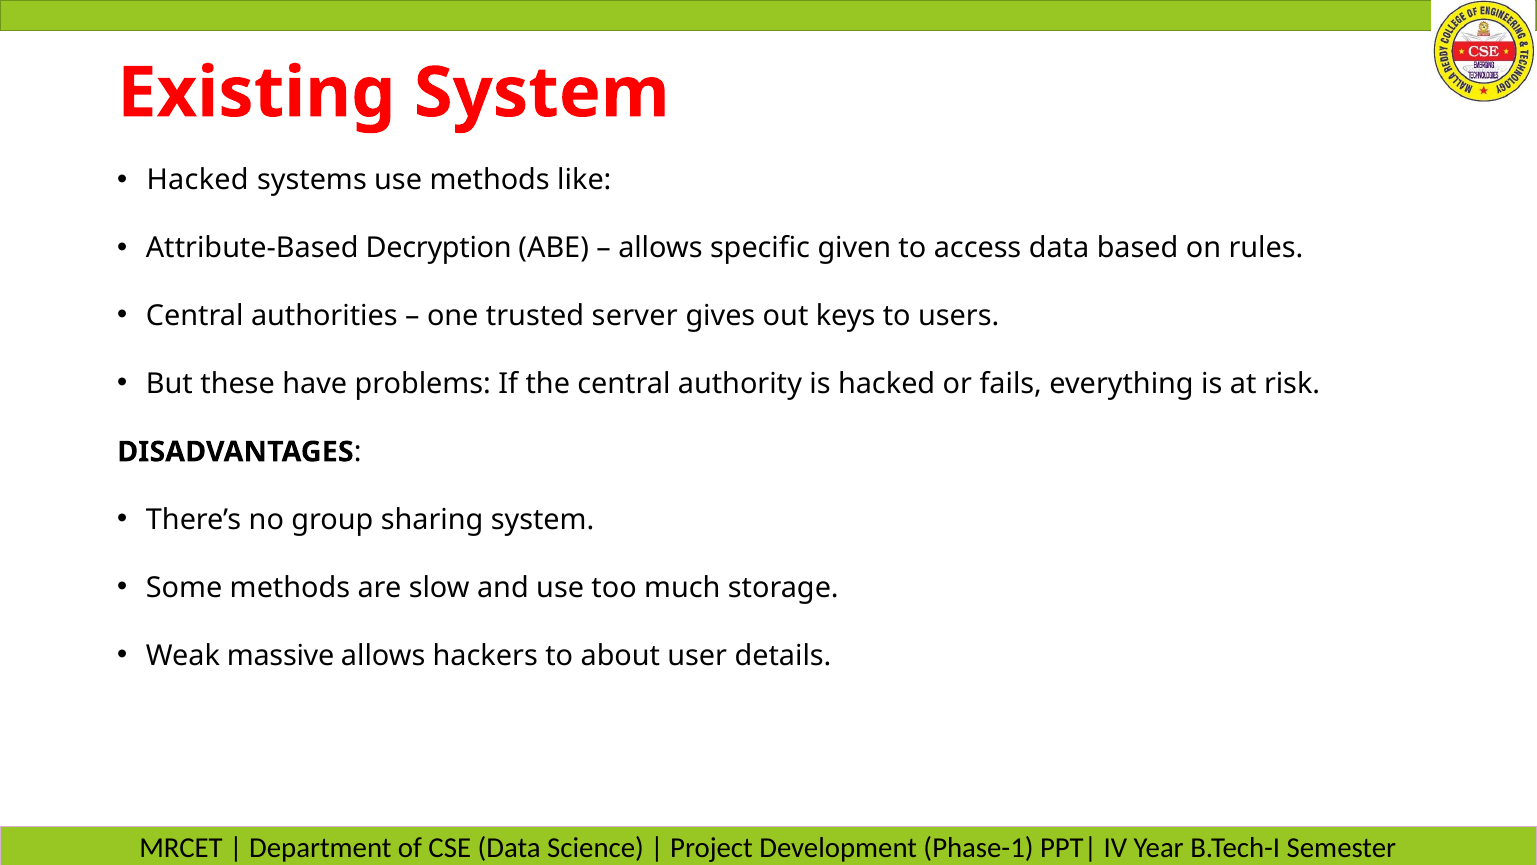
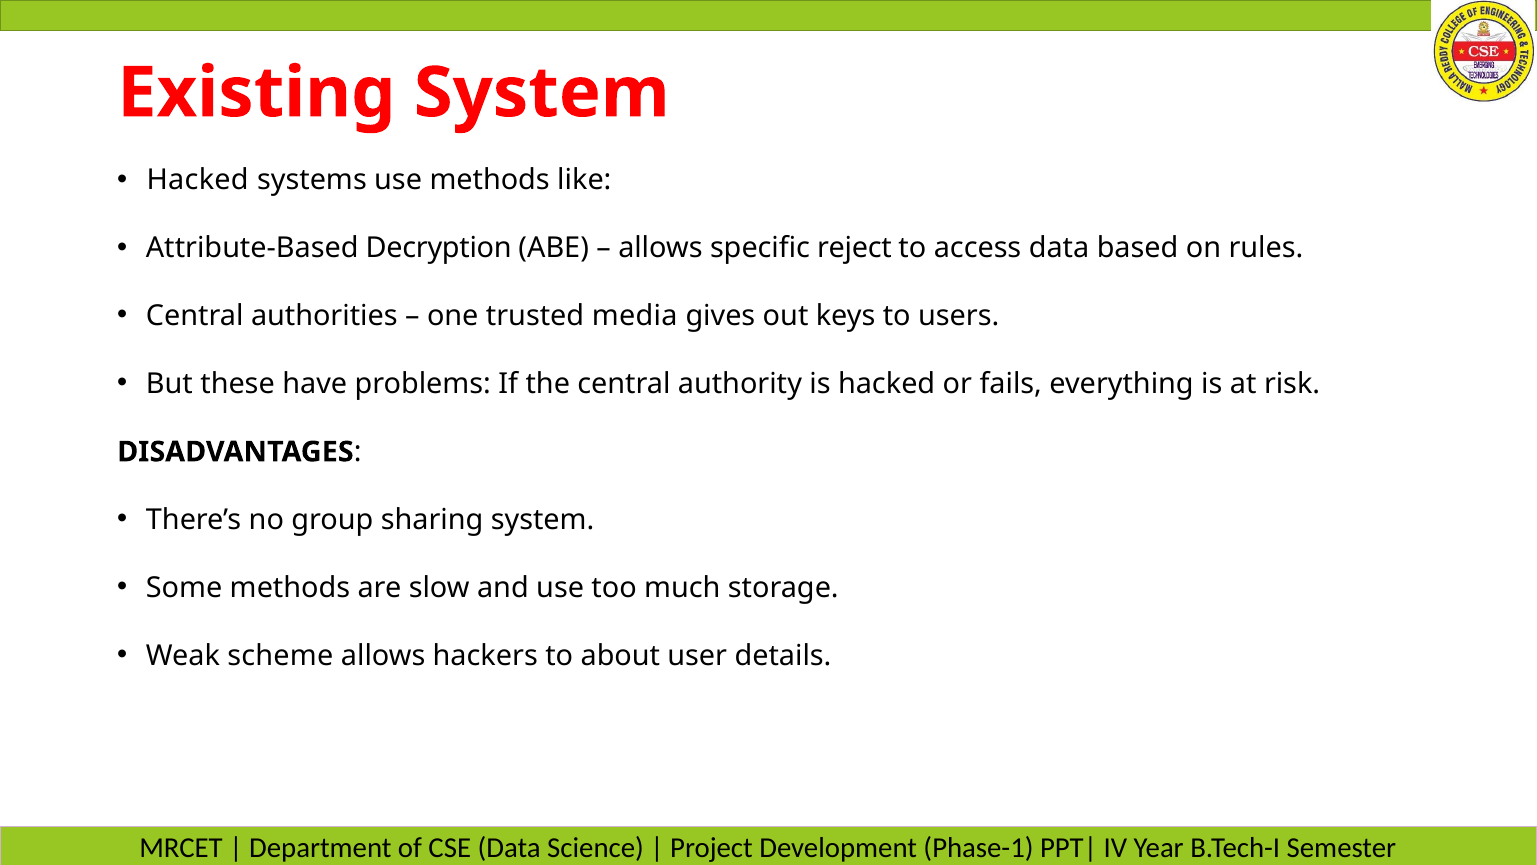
given: given -> reject (854, 248)
server: server -> media (635, 316)
massive: massive -> scheme (280, 655)
